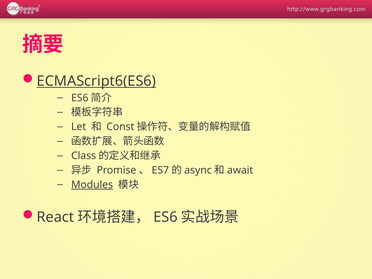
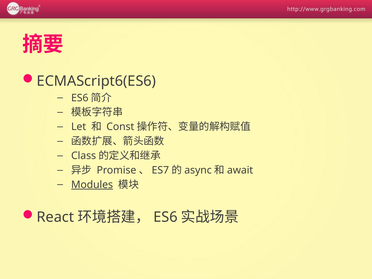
ECMAScript6(ES6 underline: present -> none (96, 81)
